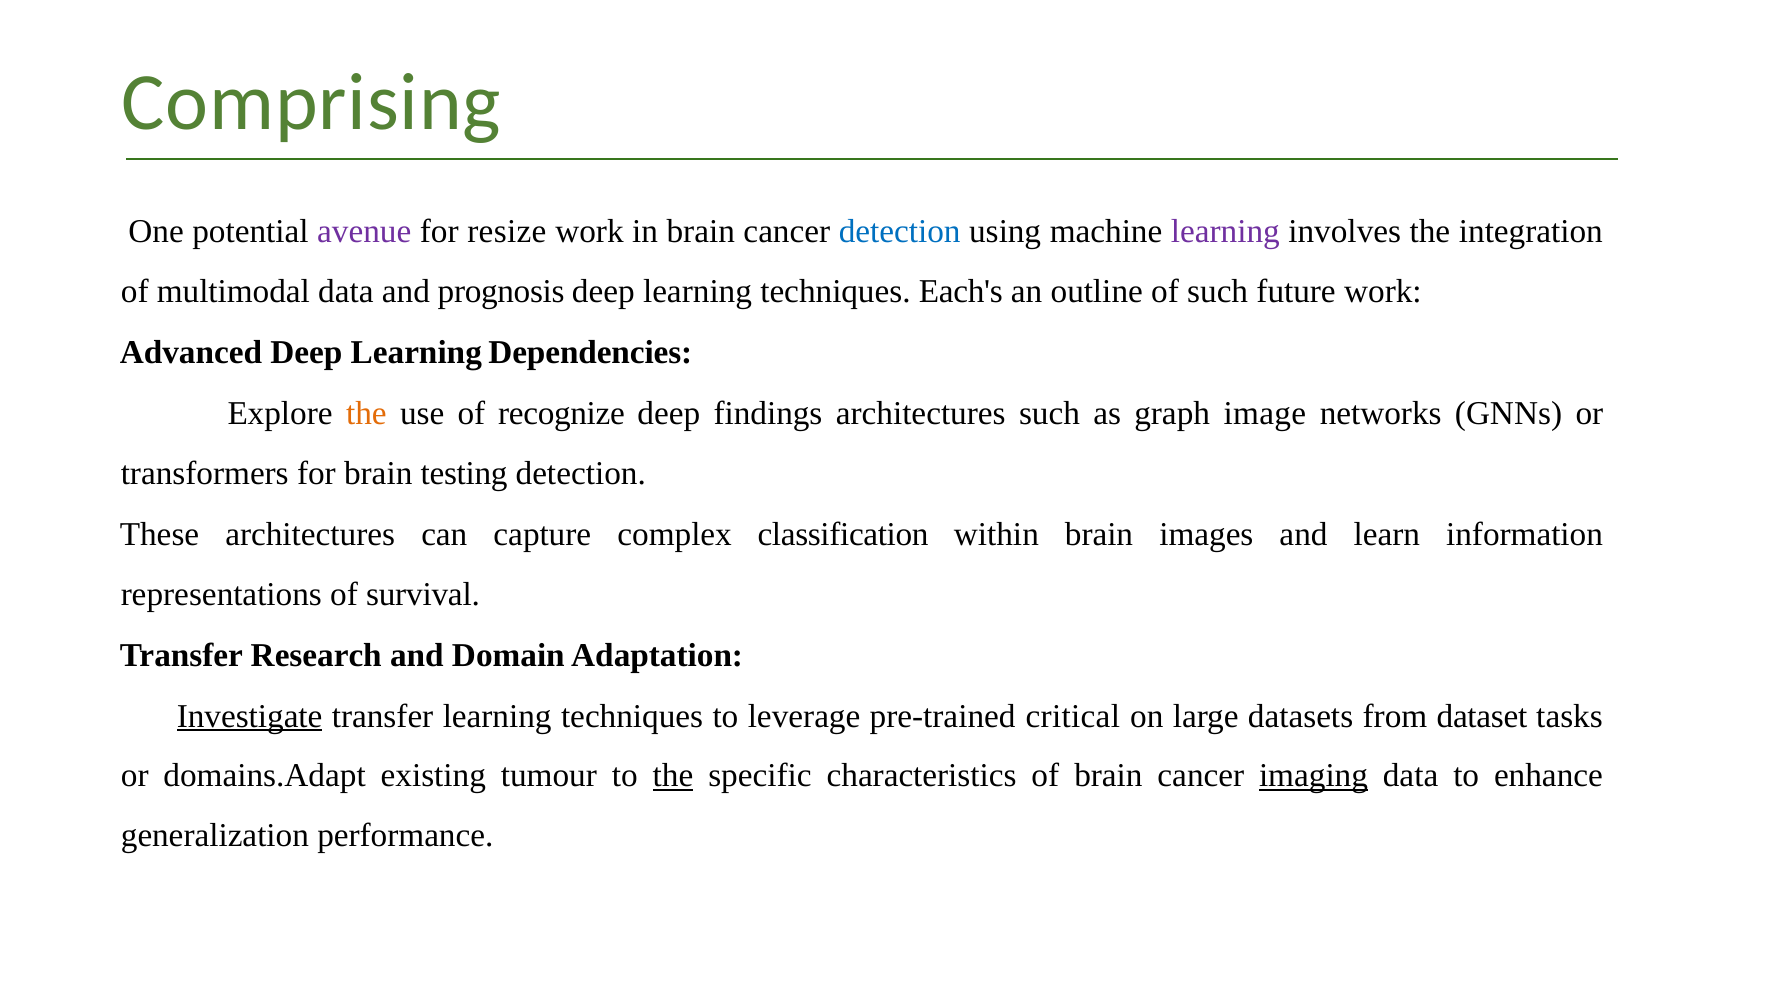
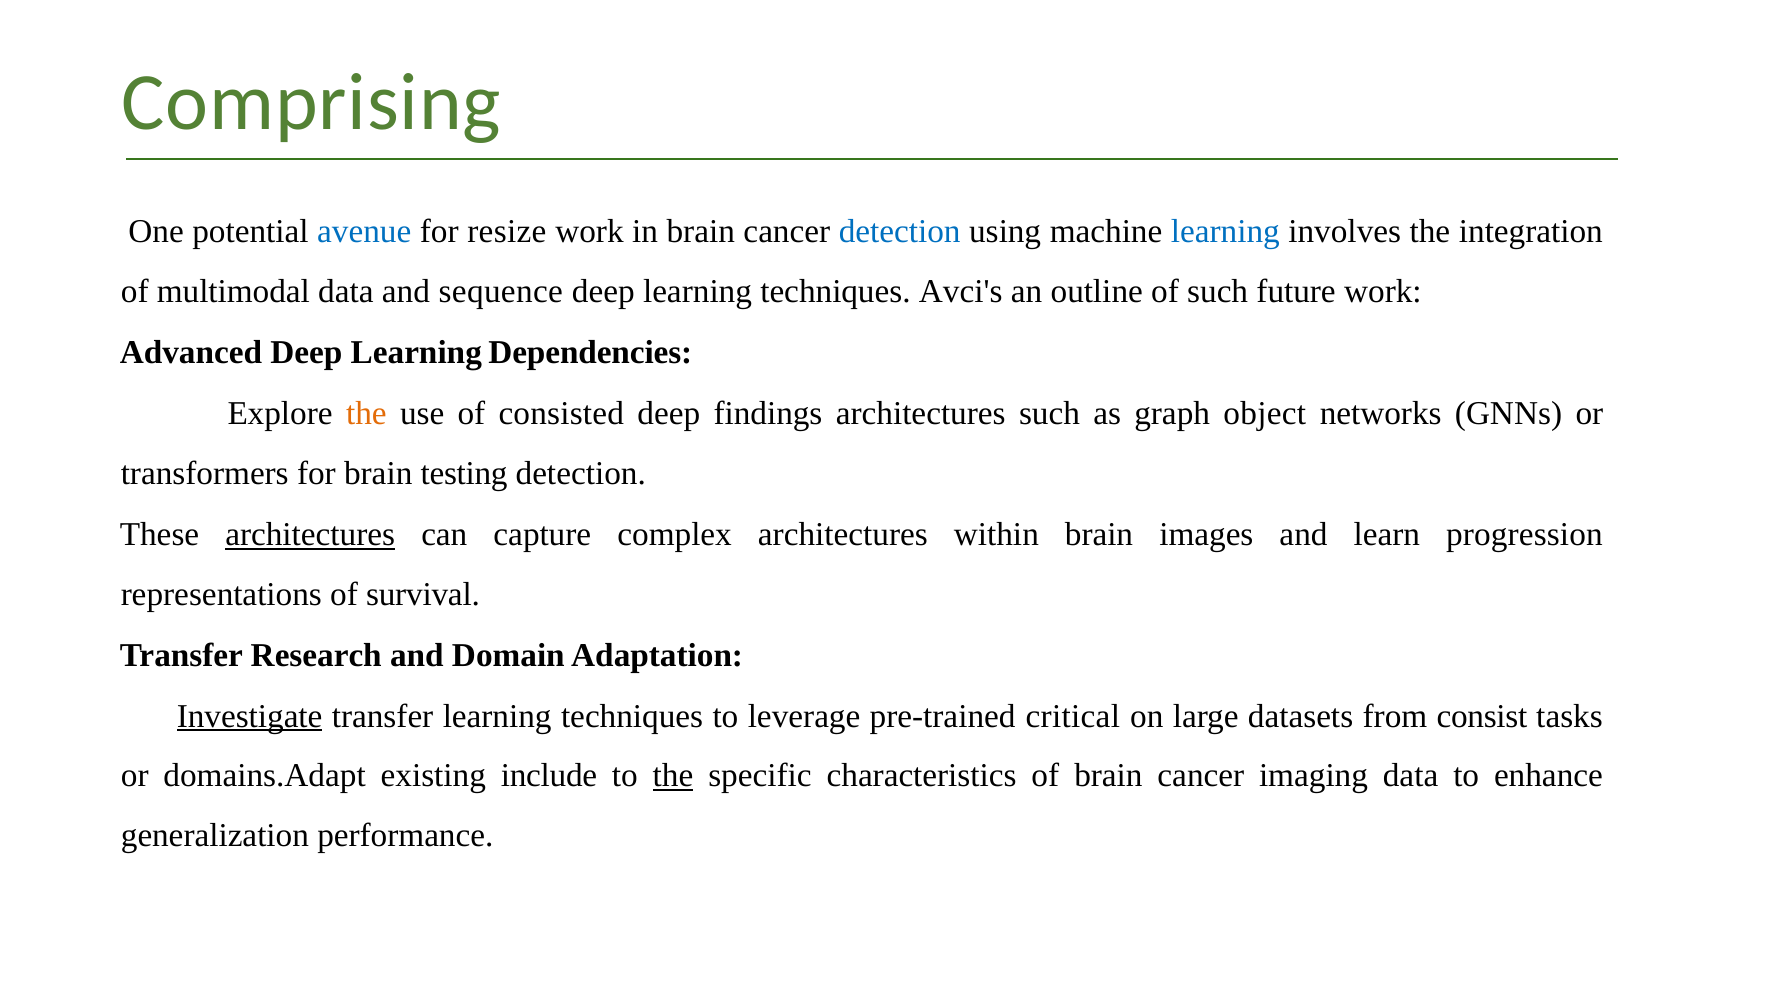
avenue colour: purple -> blue (364, 232)
learning colour: purple -> blue (1225, 232)
prognosis: prognosis -> sequence (501, 292)
Each's: Each's -> Avci's (961, 292)
recognize: recognize -> consisted (561, 413)
image: image -> object (1265, 413)
architectures underline: none -> present (310, 534)
complex classification: classification -> architectures (843, 534)
information: information -> progression (1524, 534)
dataset: dataset -> consist (1482, 716)
tumour: tumour -> include (549, 776)
imaging underline: present -> none (1314, 776)
